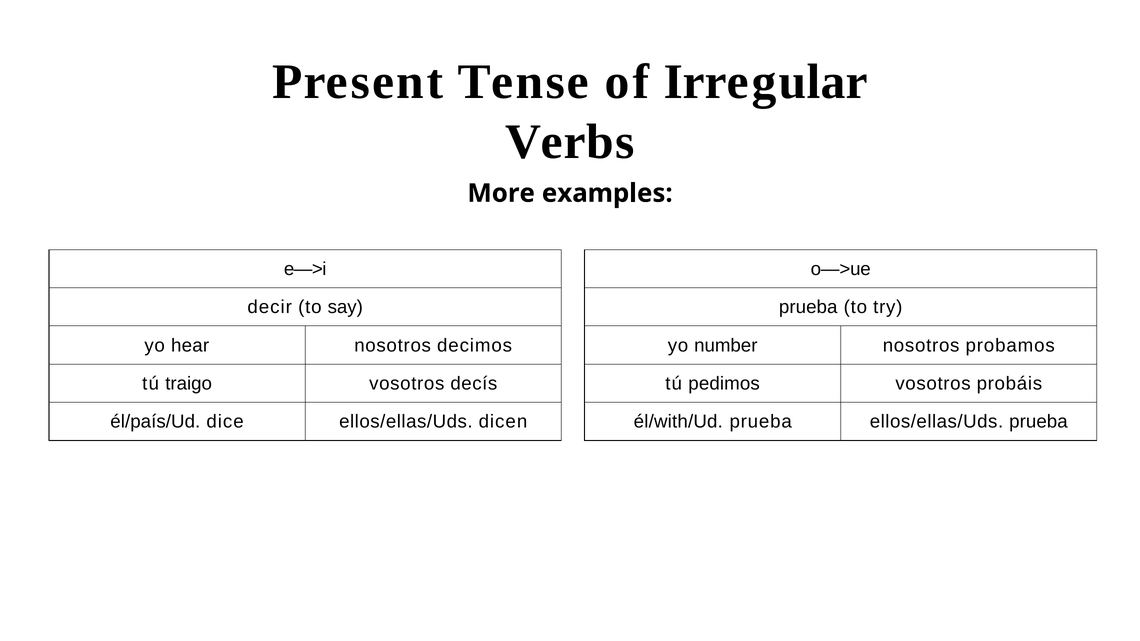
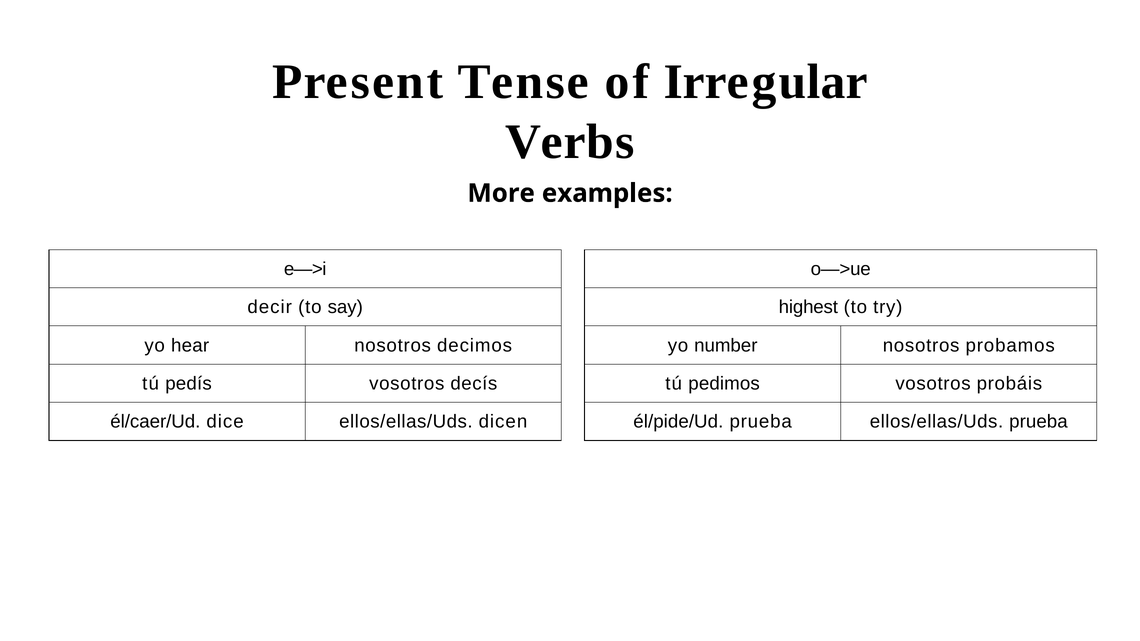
prueba: prueba -> highest (808, 307)
traigo: traigo -> pedís (189, 384)
él/país/Ud: él/país/Ud -> él/caer/Ud (155, 422)
él/with/Ud: él/with/Ud -> él/pide/Ud (678, 422)
